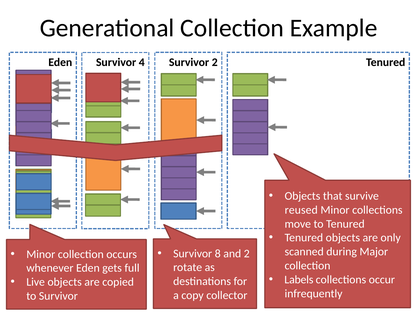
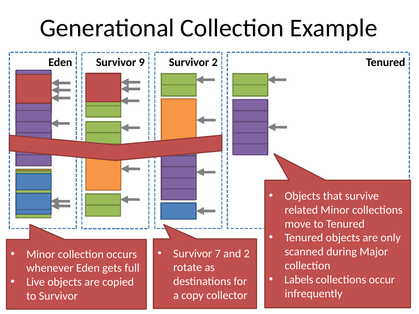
4: 4 -> 9 (142, 62)
reused: reused -> related (301, 210)
8: 8 -> 7 (218, 254)
